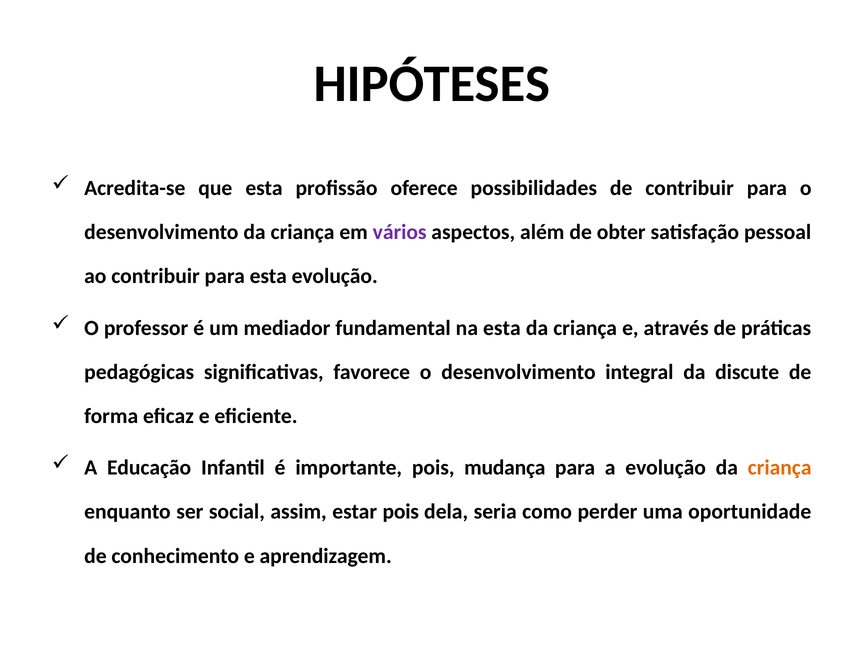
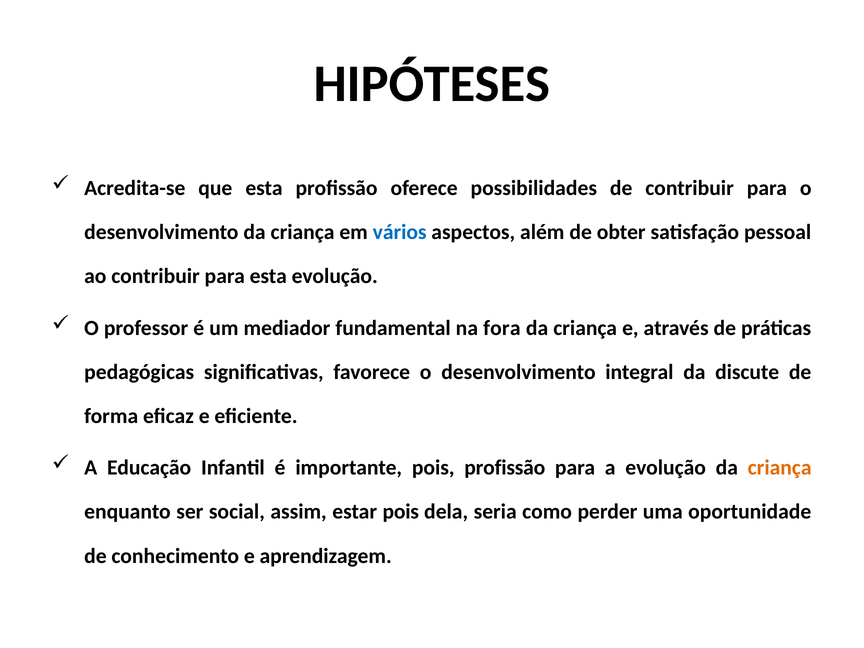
vários colour: purple -> blue (400, 232)
na esta: esta -> fora (502, 328)
pois mudança: mudança -> profissão (505, 468)
